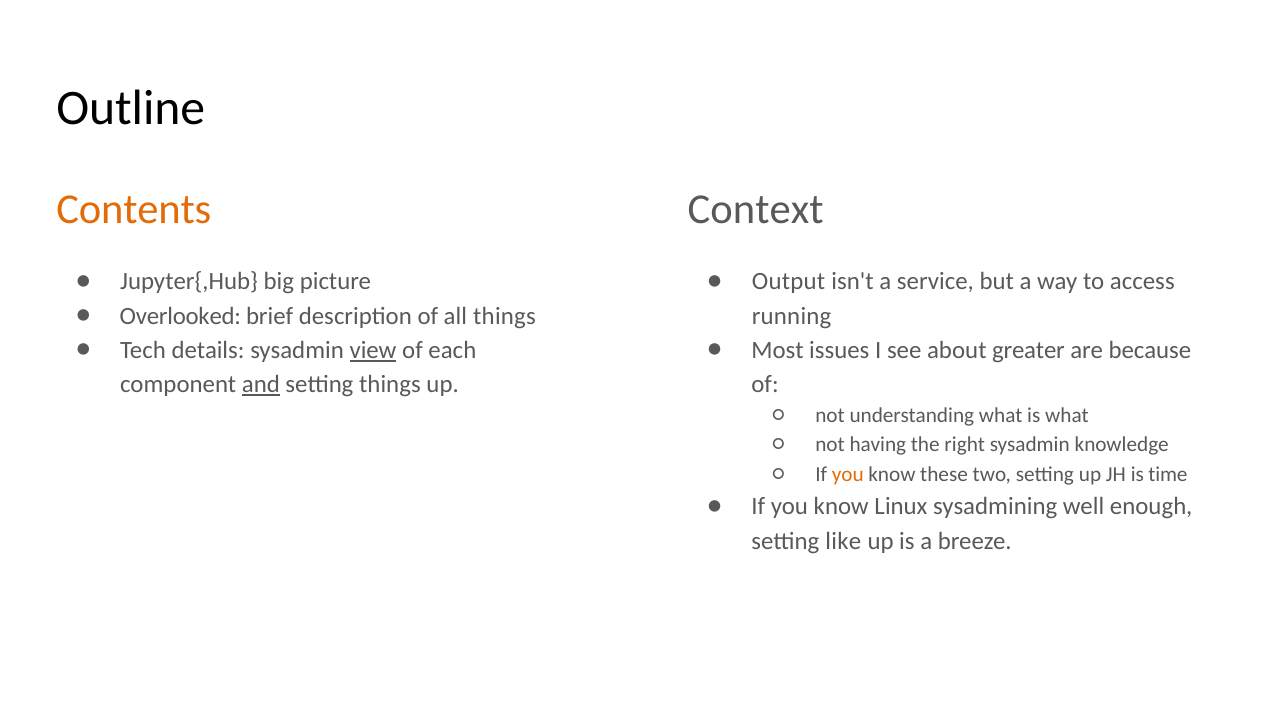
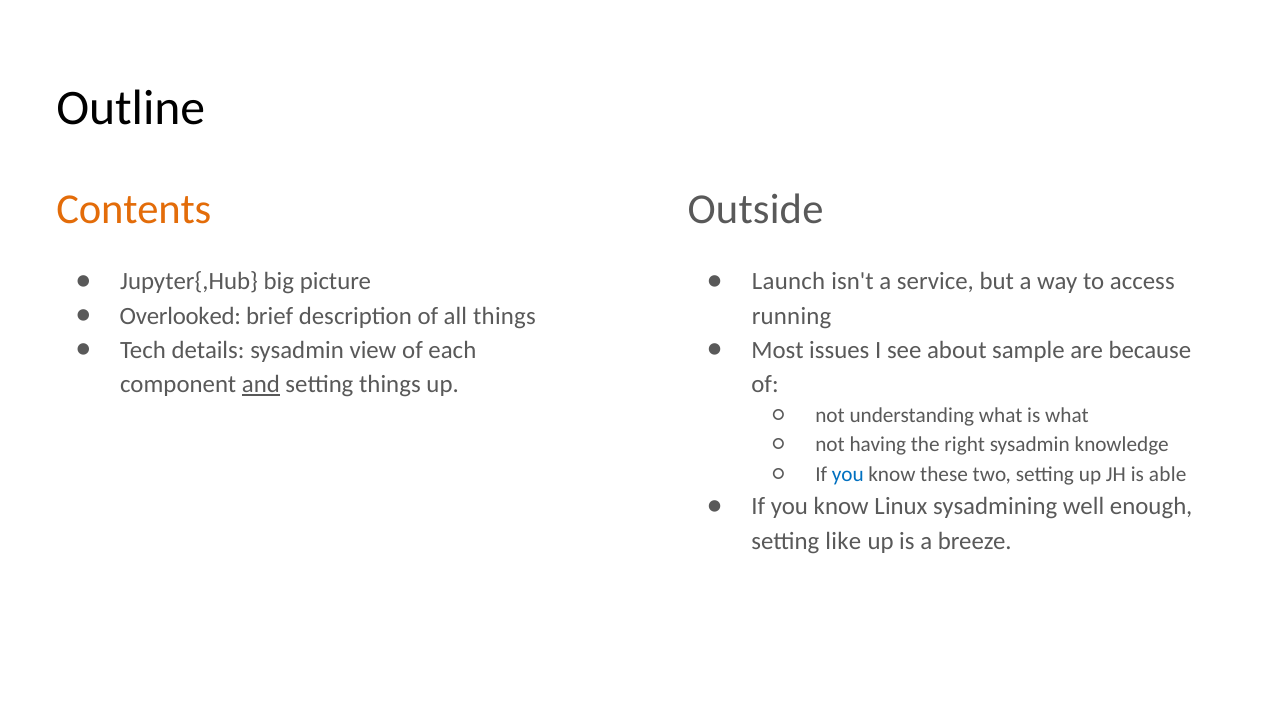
Context: Context -> Outside (756, 210)
Output: Output -> Launch (789, 282)
view underline: present -> none (373, 350)
greater: greater -> sample (1028, 350)
you colour: orange -> blue (848, 475)
time: time -> able (1168, 475)
